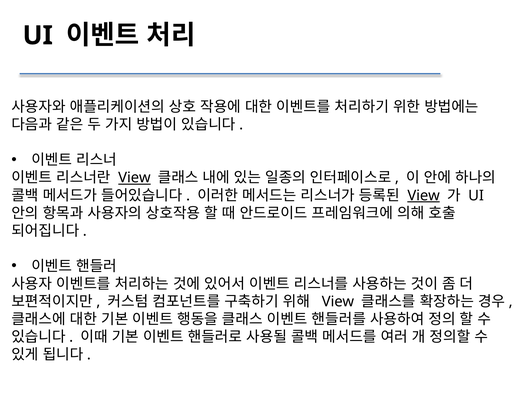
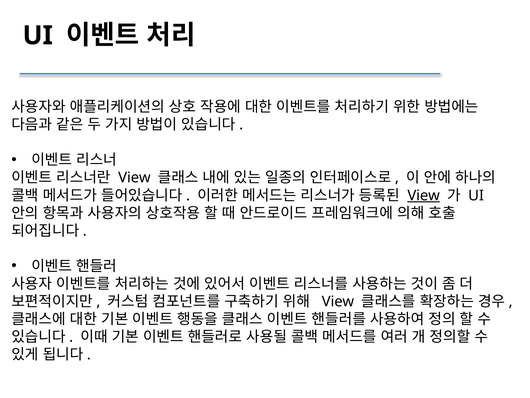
View underline: present -> none (134, 178)
